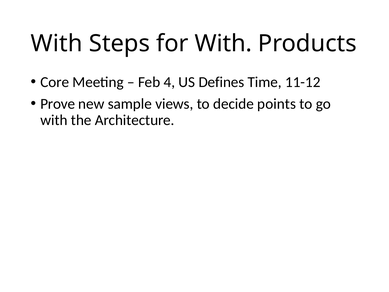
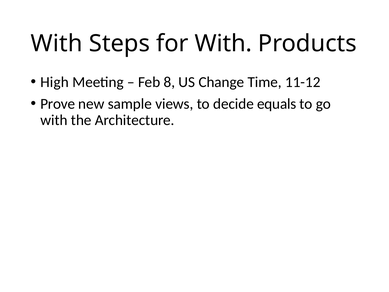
Core: Core -> High (55, 82)
4: 4 -> 8 (169, 82)
Defines: Defines -> Change (221, 82)
points: points -> equals (277, 104)
